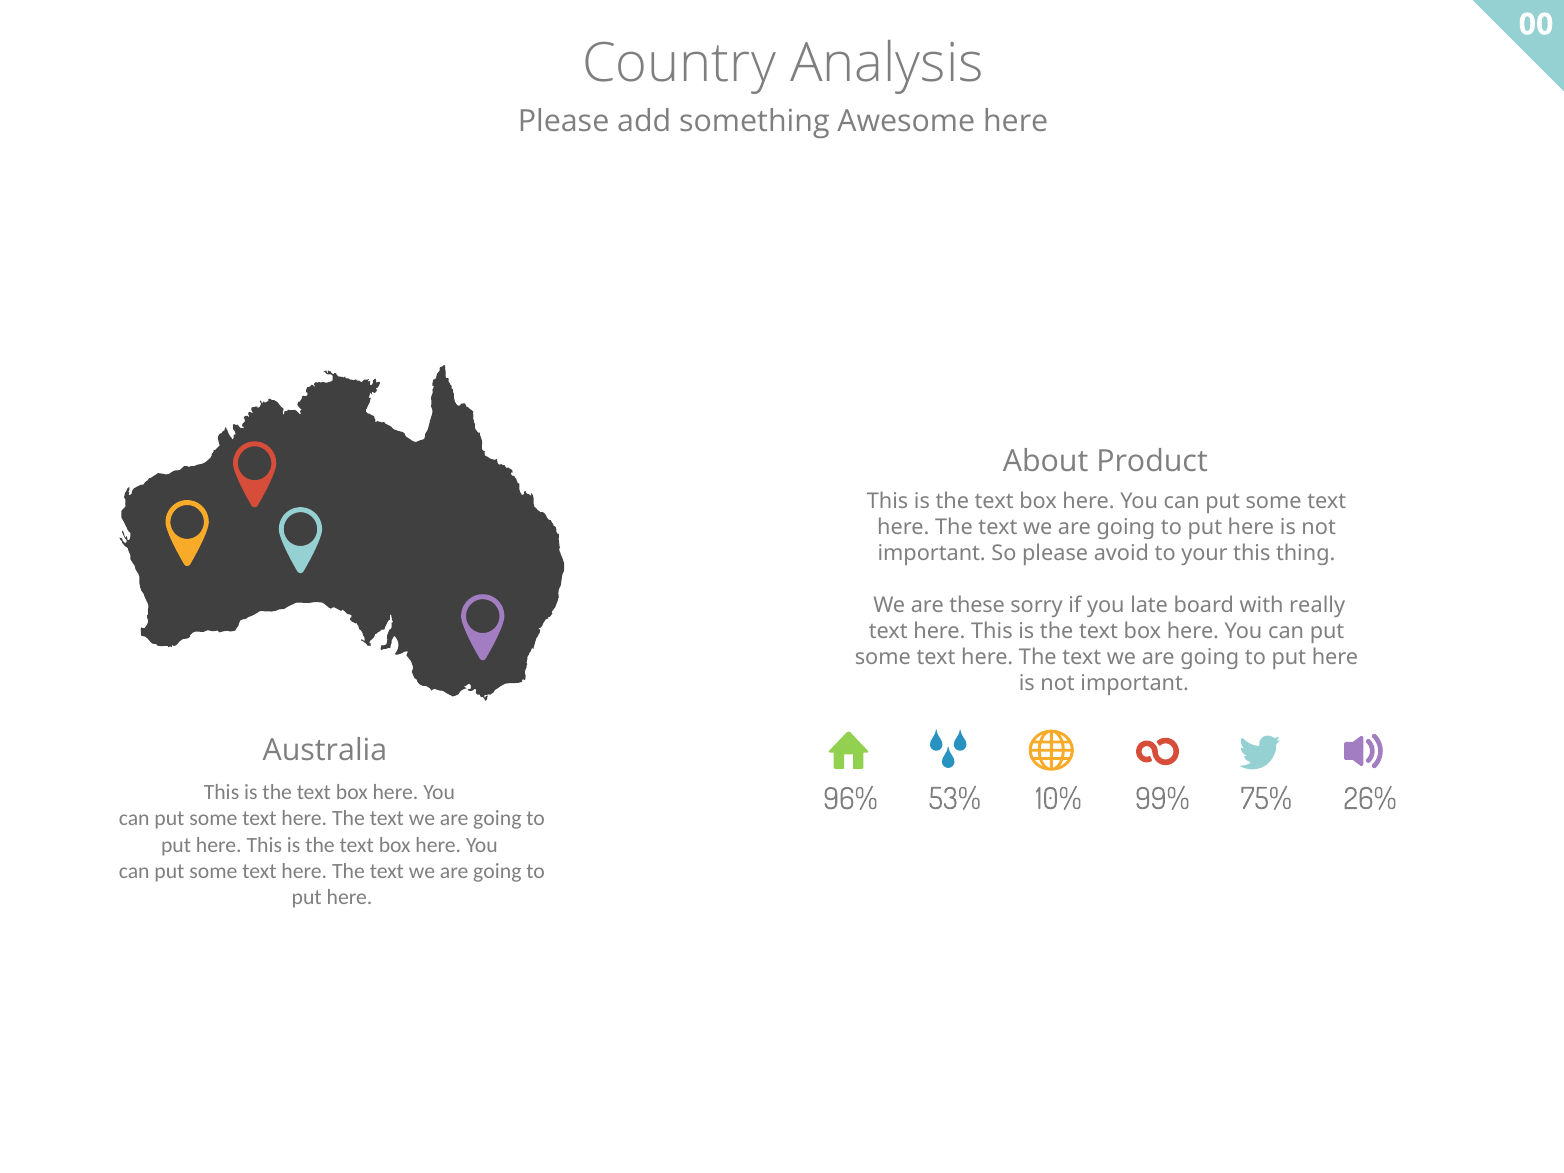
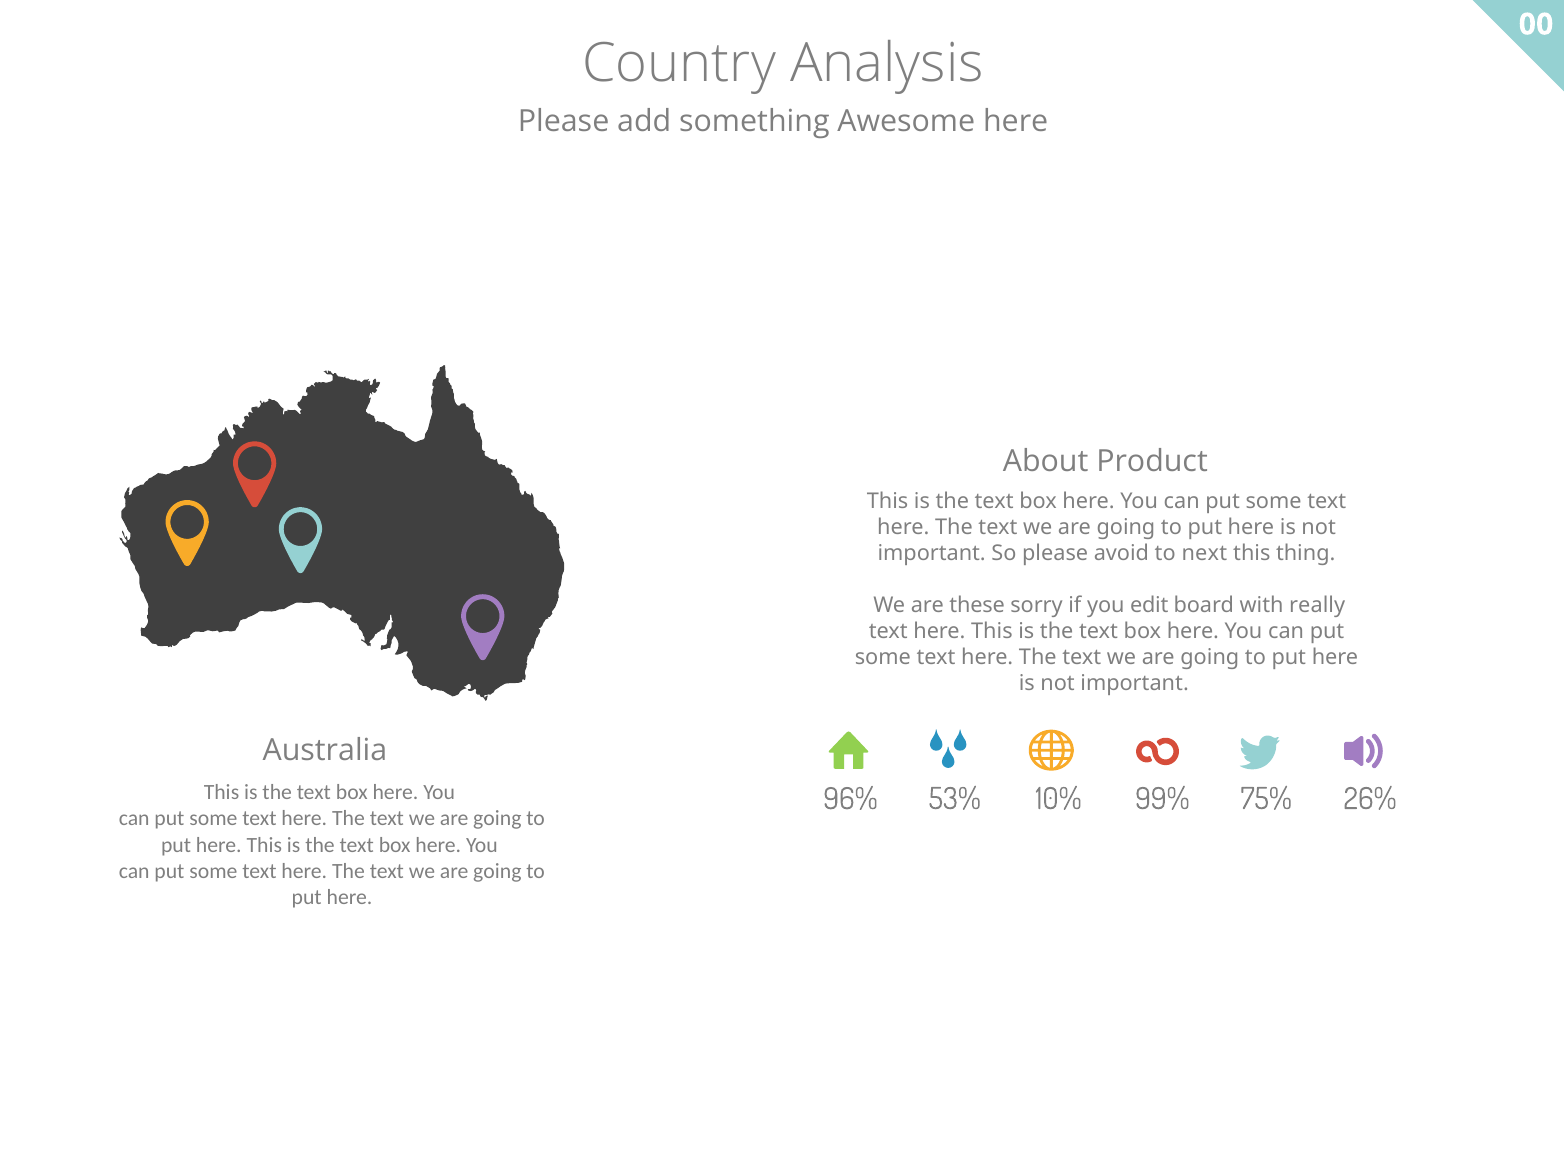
your: your -> next (1204, 553)
late: late -> edit (1149, 606)
